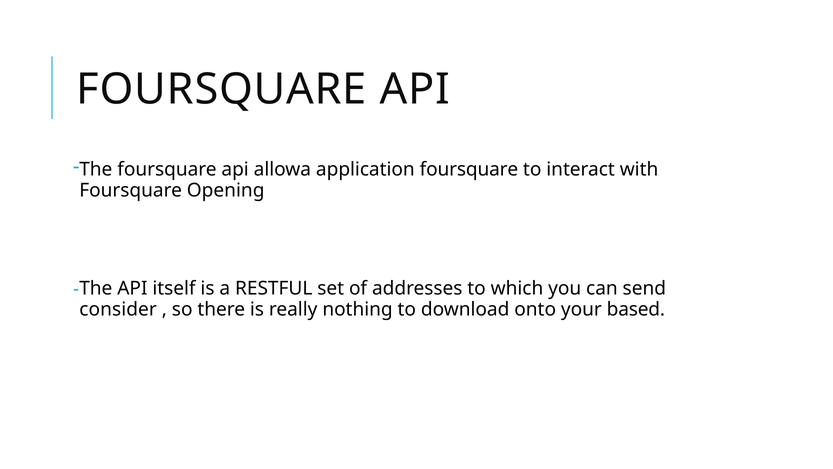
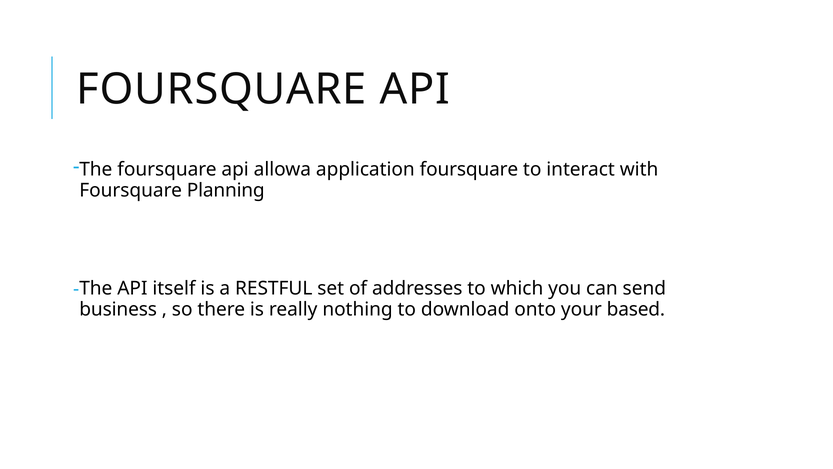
Opening: Opening -> Planning (226, 190)
consider: consider -> business (118, 309)
